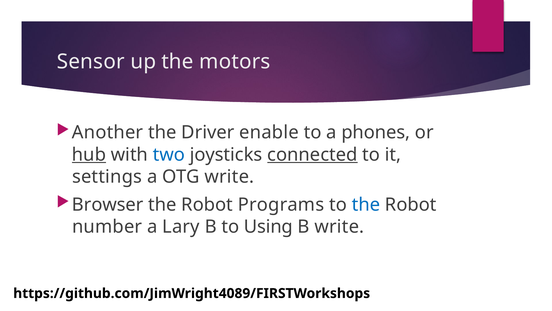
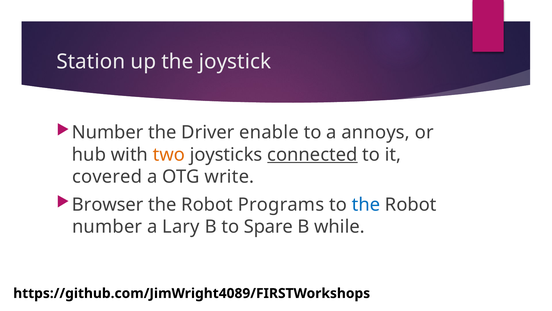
Sensor: Sensor -> Station (91, 62)
motors: motors -> joystick (235, 62)
Another: Another -> Number (108, 132)
phones: phones -> annoys (376, 132)
hub underline: present -> none (89, 154)
two colour: blue -> orange (169, 154)
settings: settings -> covered (107, 176)
Using: Using -> Spare (268, 226)
B write: write -> while (339, 226)
